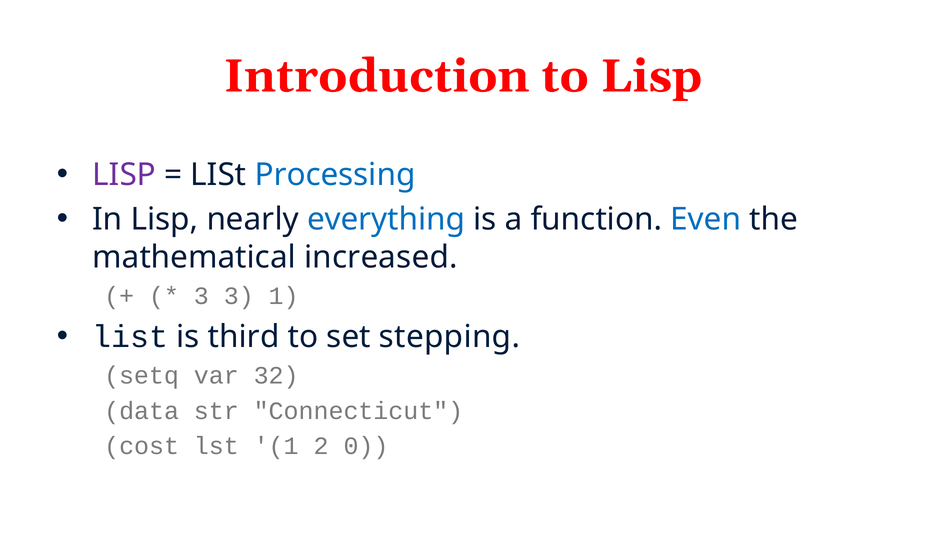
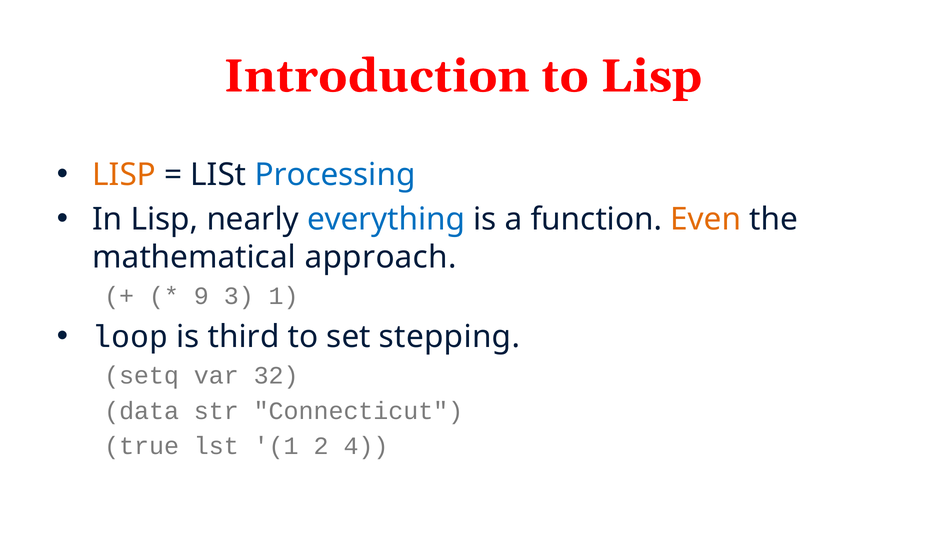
LISP colour: purple -> orange (124, 175)
Even colour: blue -> orange (706, 219)
increased: increased -> approach (381, 257)
3: 3 -> 9 (201, 296)
list: list -> loop (130, 337)
cost: cost -> true (142, 446)
0: 0 -> 4 (366, 446)
